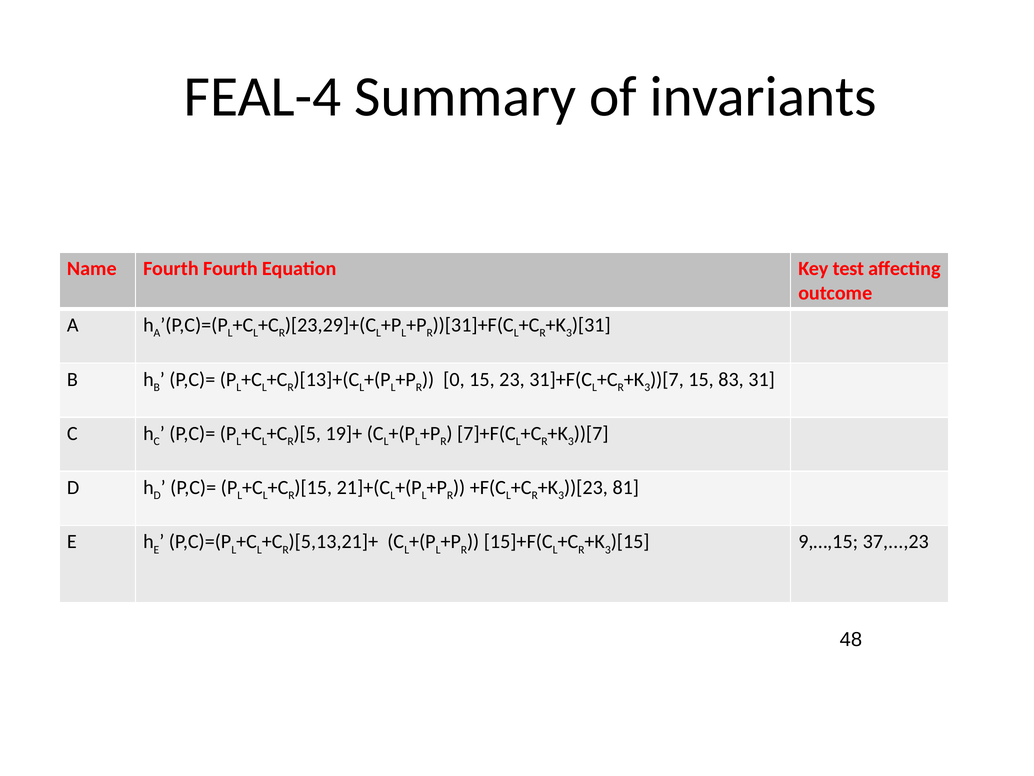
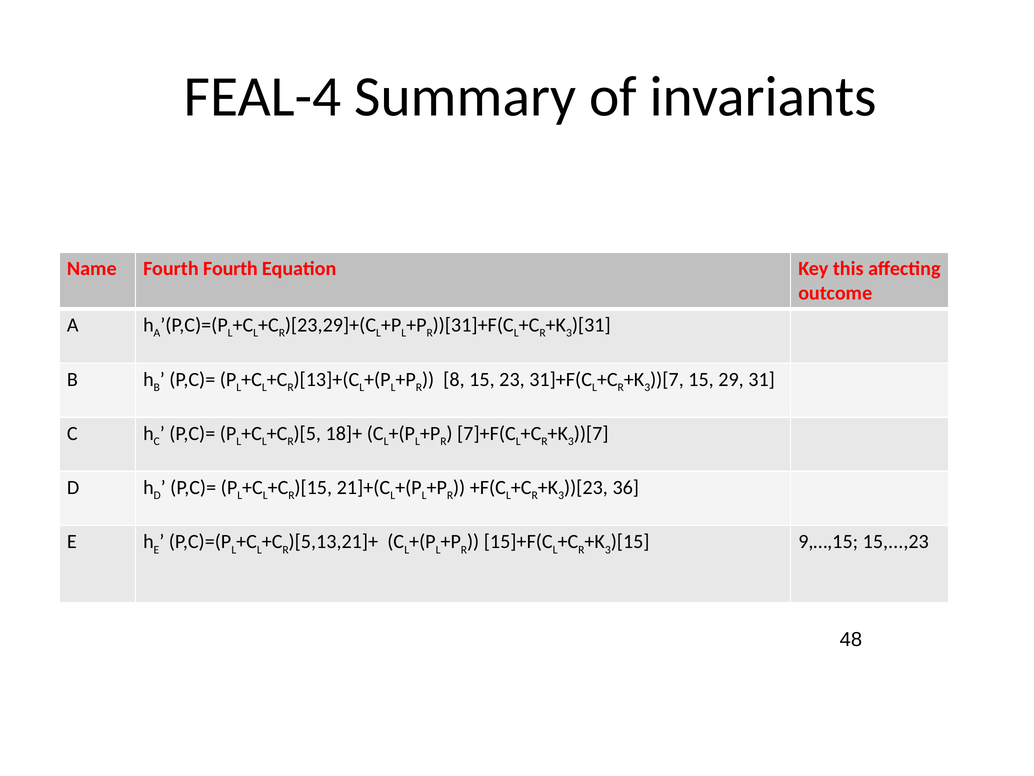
test: test -> this (848, 268)
0: 0 -> 8 (454, 379)
83: 83 -> 29 (731, 379)
19]+: 19]+ -> 18]+ (344, 433)
81: 81 -> 36 (626, 487)
37,...,23: 37,...,23 -> 15,...,23 (896, 542)
